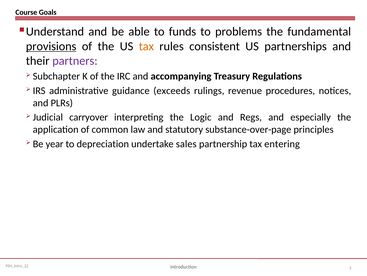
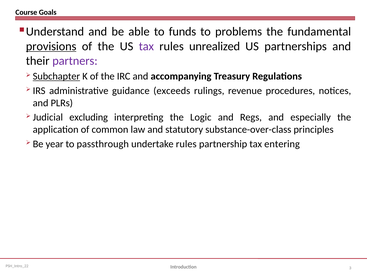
tax colour: orange -> purple (146, 46)
consistent: consistent -> unrealized (215, 46)
Subchapter underline: none -> present (56, 76)
carryover: carryover -> excluding (89, 117)
substance-over-page: substance-over-page -> substance-over-class (248, 129)
depreciation: depreciation -> passthrough (103, 144)
undertake sales: sales -> rules (186, 144)
